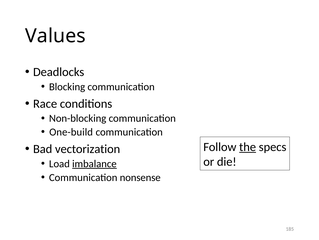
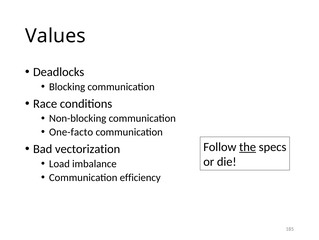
One-build: One-build -> One-facto (71, 132)
imbalance underline: present -> none (94, 163)
nonsense: nonsense -> efficiency (140, 177)
